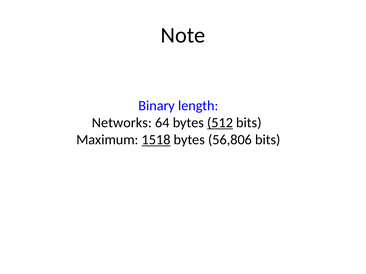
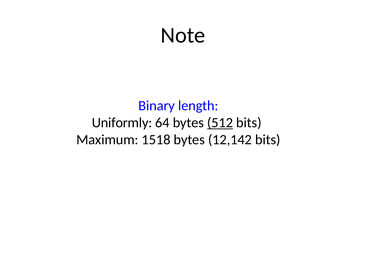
Networks: Networks -> Uniformly (122, 123)
1518 underline: present -> none (156, 140)
56,806: 56,806 -> 12,142 (230, 140)
